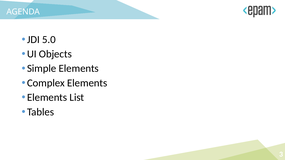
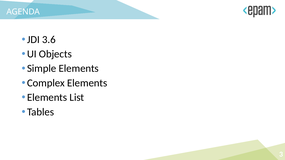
5.0: 5.0 -> 3.6 (49, 40)
